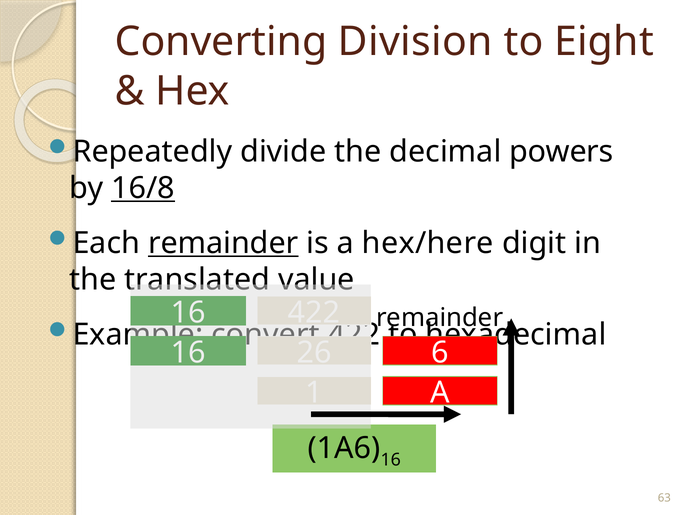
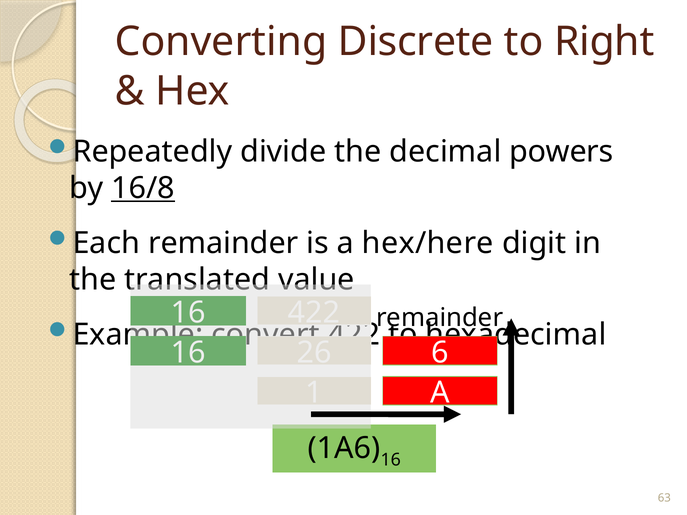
Division: Division -> Discrete (416, 42)
Eight: Eight -> Right (604, 42)
remainder underline: present -> none (223, 243)
